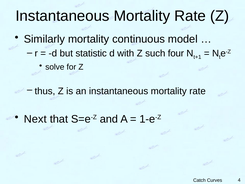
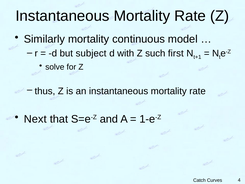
statistic: statistic -> subject (91, 53)
four: four -> first (176, 53)
